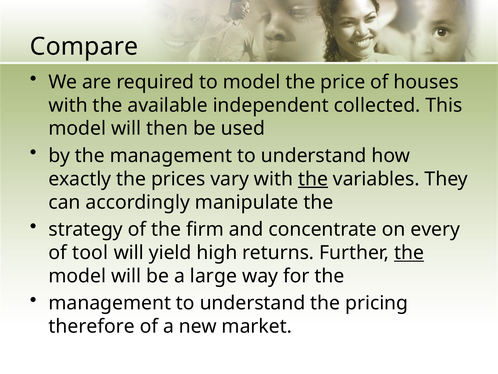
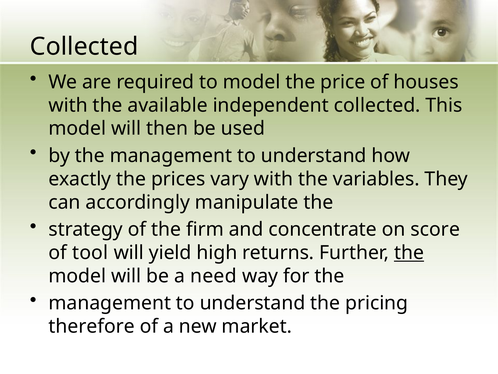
Compare: Compare -> Collected (84, 47)
the underline: present -> none (313, 179)
every: every -> score (435, 229)
large: large -> need (213, 276)
